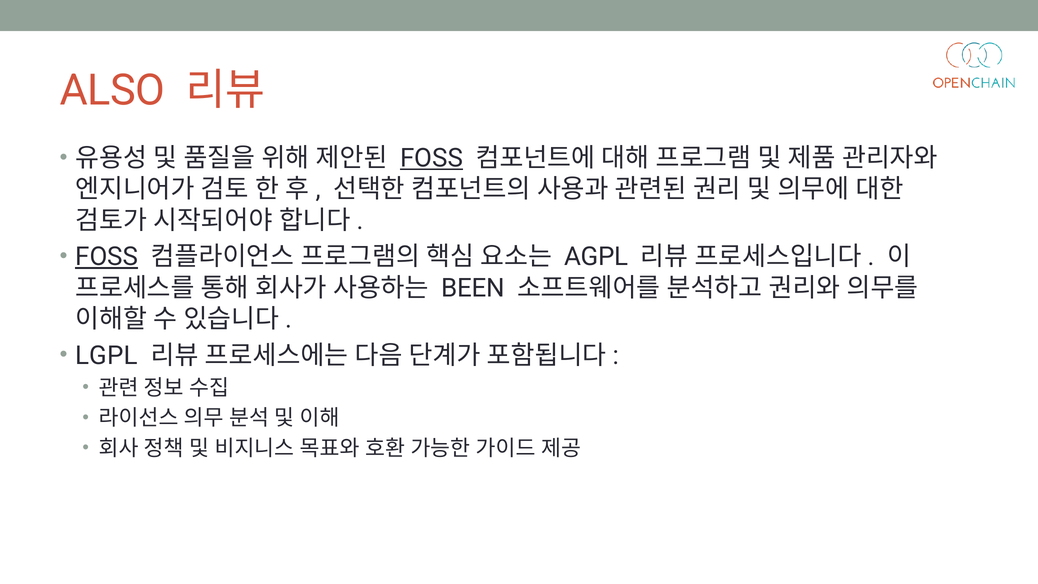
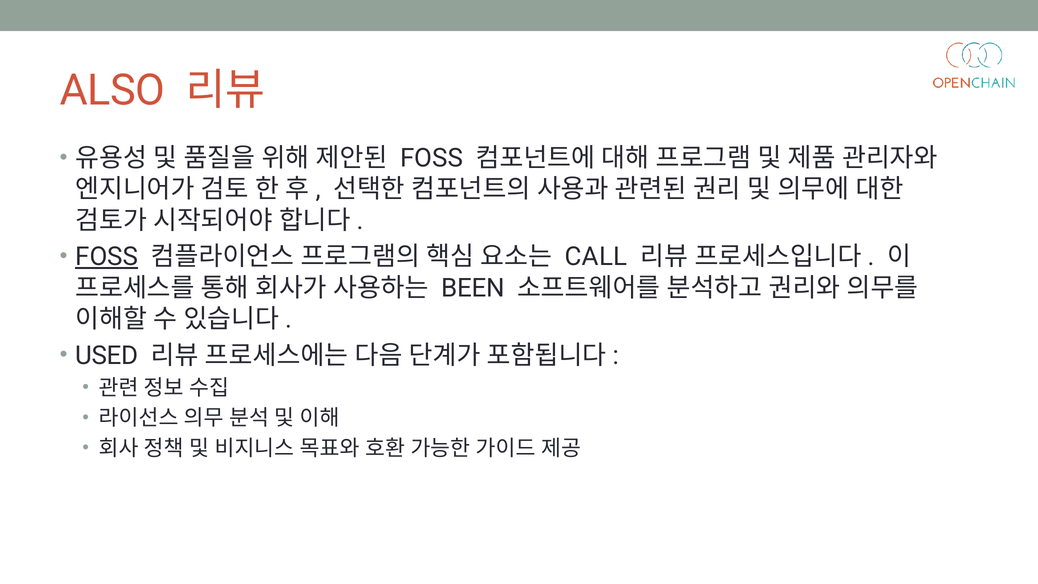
FOSS underline: present -> none (432, 158)
AGPL: AGPL -> CALL (596, 257)
LGPL: LGPL -> USED (107, 355)
